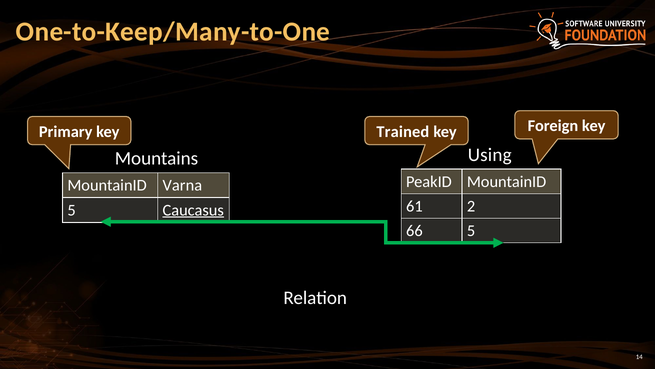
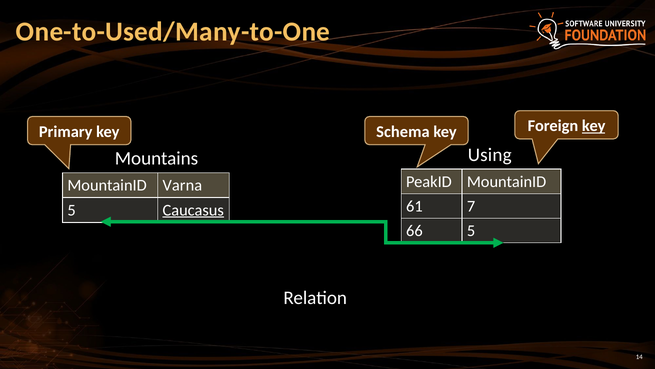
One-to-Keep/Many-to-One: One-to-Keep/Many-to-One -> One-to-Used/Many-to-One (173, 32)
Trained: Trained -> Schema (403, 132)
key underline: none -> present (594, 126)
2: 2 -> 7 (471, 206)
